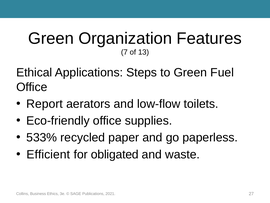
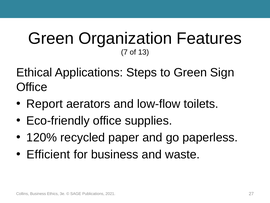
Fuel: Fuel -> Sign (222, 72)
533%: 533% -> 120% (42, 137)
for obligated: obligated -> business (115, 154)
